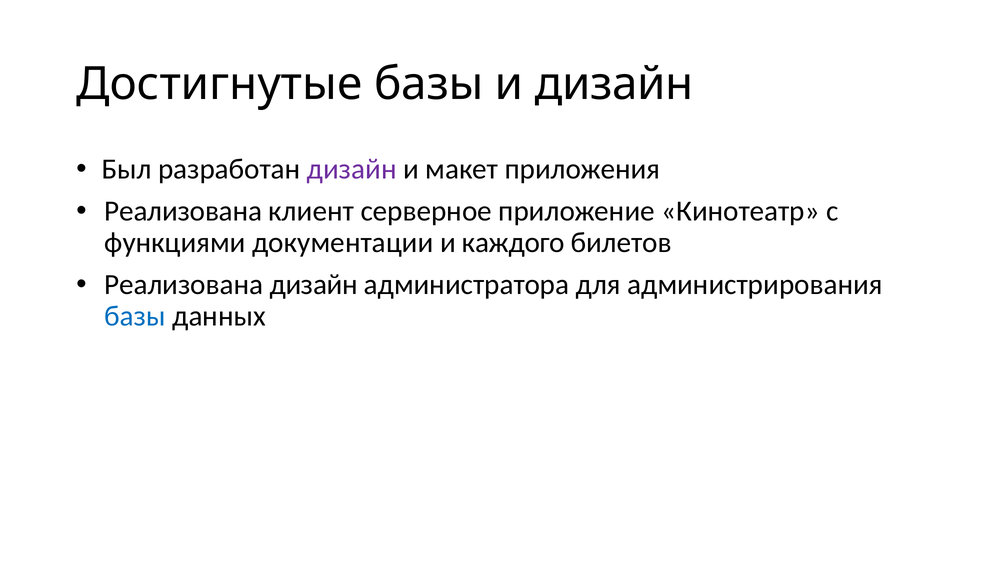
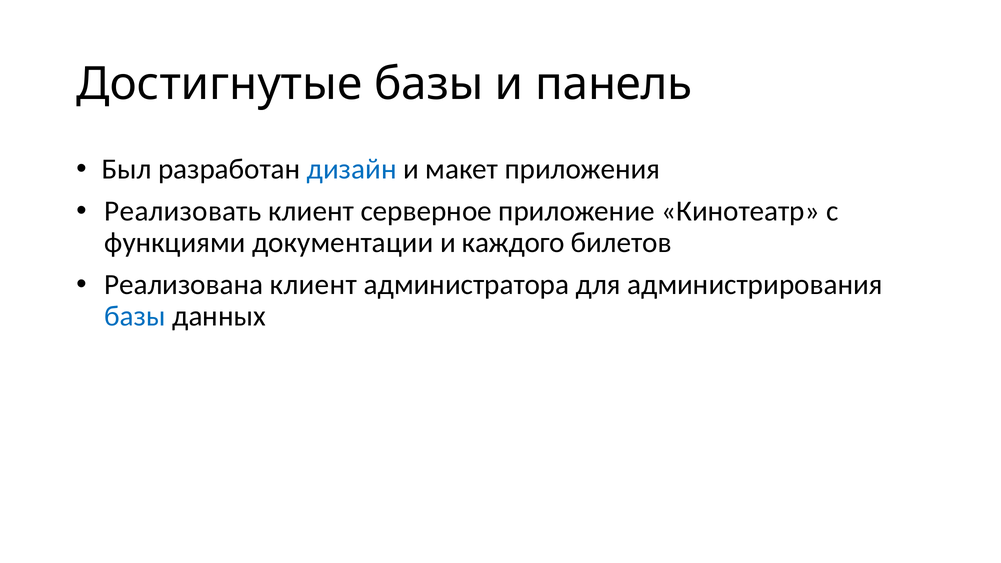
и дизайн: дизайн -> панель (614, 84)
дизайн colour: purple -> blue (352, 169)
Реализована: Реализована -> Реализовать (183, 211)
Реализована дизайн: дизайн -> клиент (313, 285)
